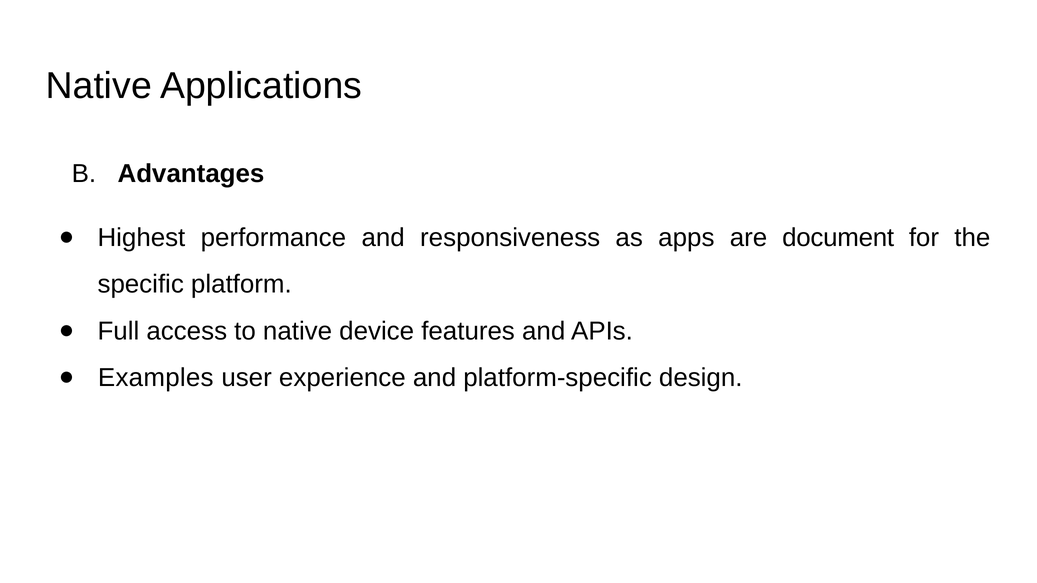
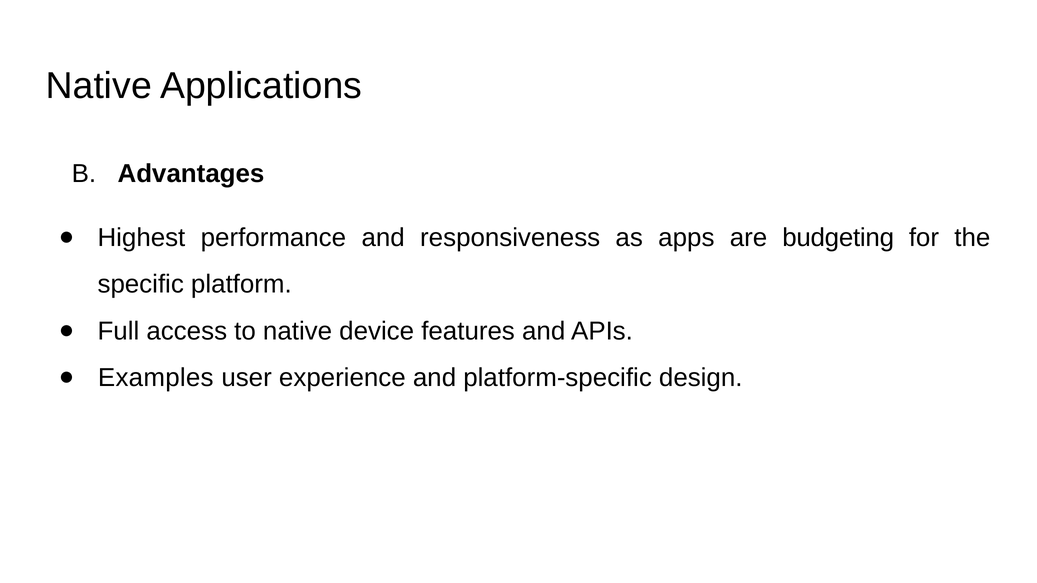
document: document -> budgeting (838, 238)
